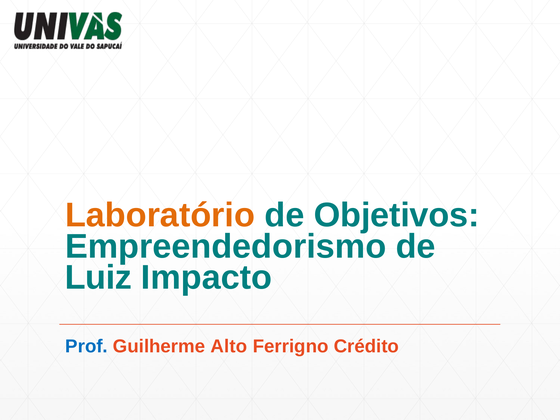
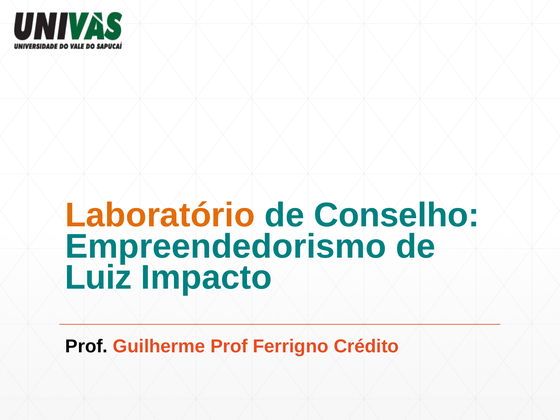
Objetivos: Objetivos -> Conselho (397, 215)
Prof colour: blue -> black (87, 346)
Guilherme Alto: Alto -> Prof (229, 346)
